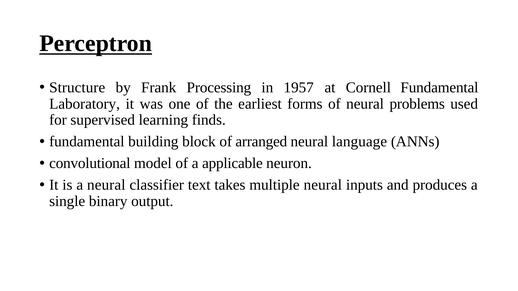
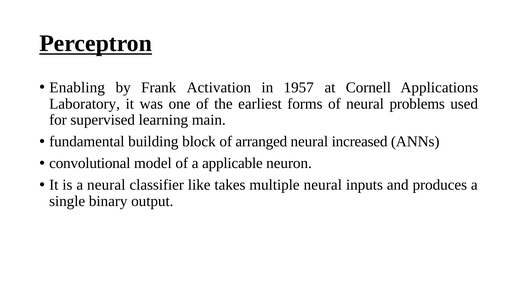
Structure: Structure -> Enabling (77, 88)
Processing: Processing -> Activation (219, 88)
Cornell Fundamental: Fundamental -> Applications (439, 88)
finds: finds -> main (209, 120)
language: language -> increased (360, 142)
text: text -> like (199, 185)
